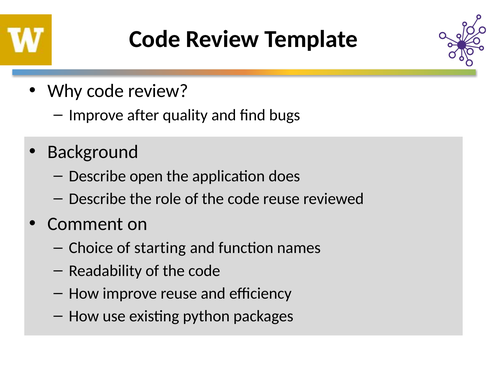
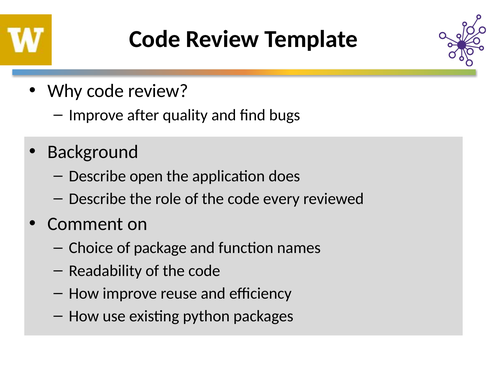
code reuse: reuse -> every (281, 199)
starting: starting -> package (160, 248)
